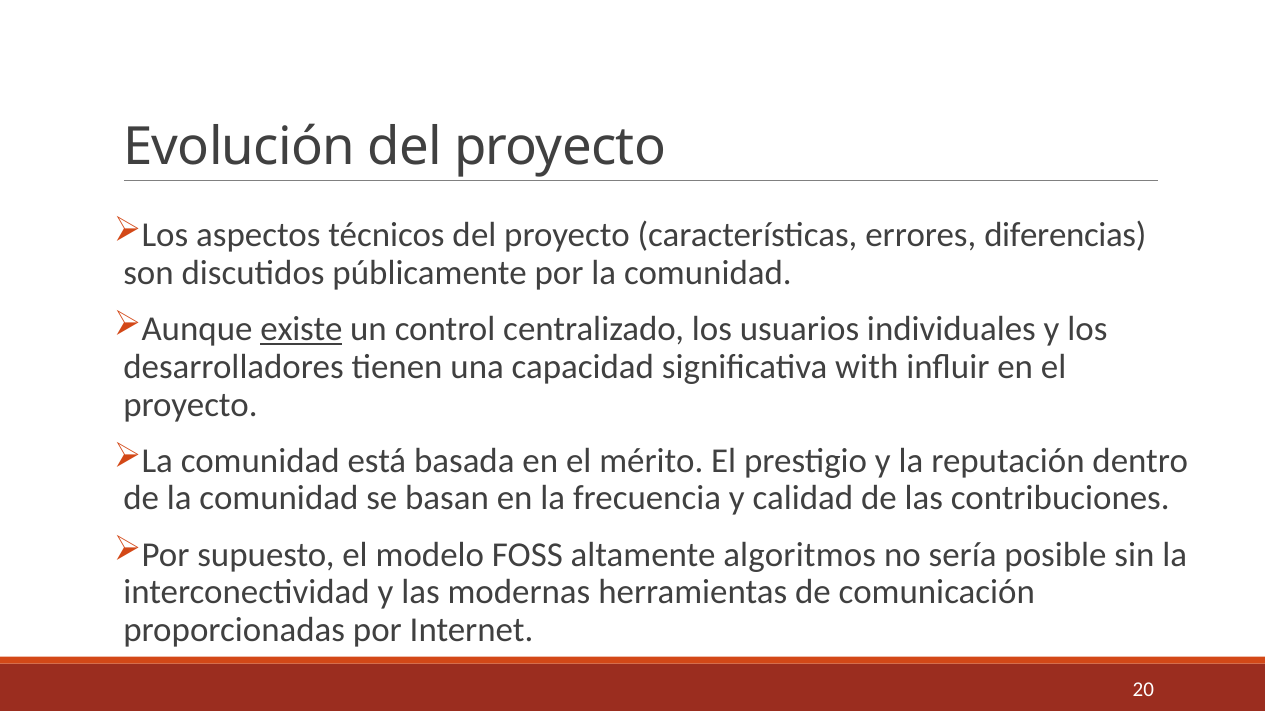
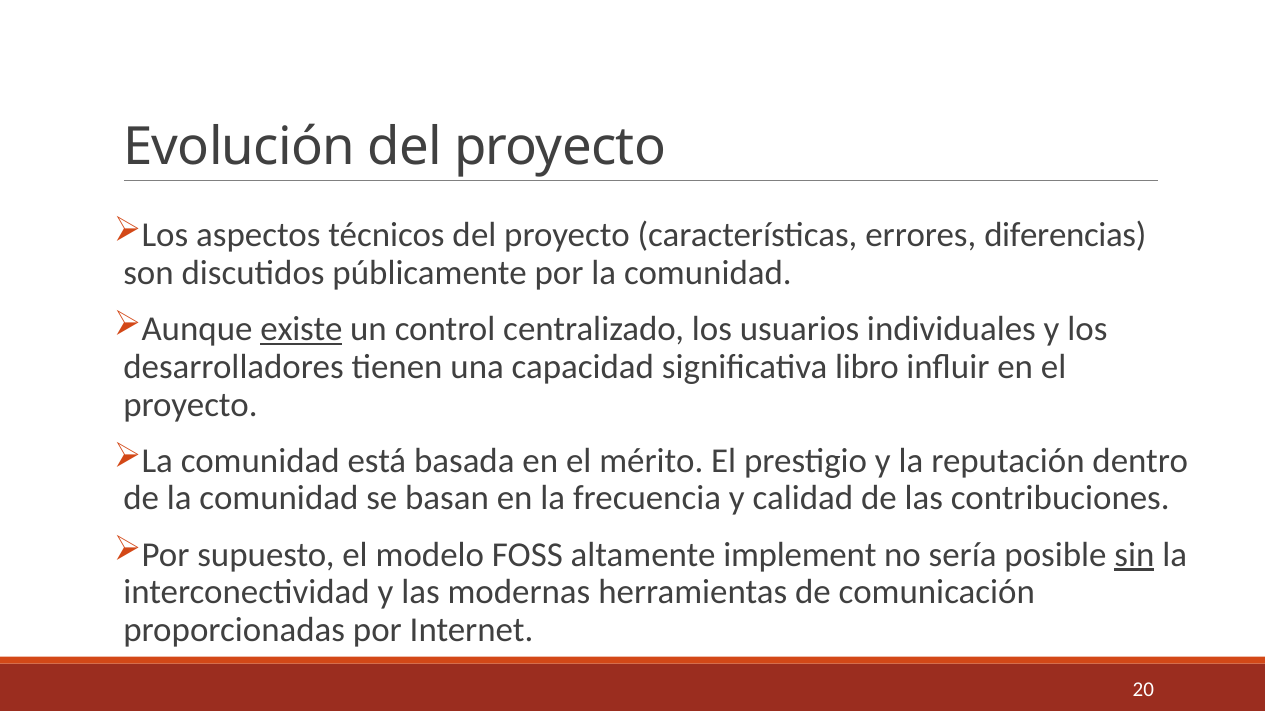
with: with -> libro (867, 367)
algoritmos: algoritmos -> implement (800, 555)
sin underline: none -> present (1134, 555)
